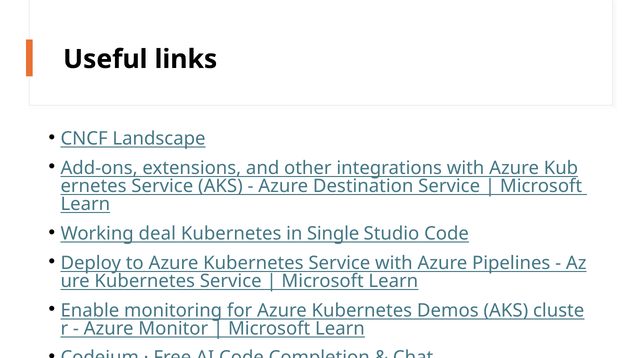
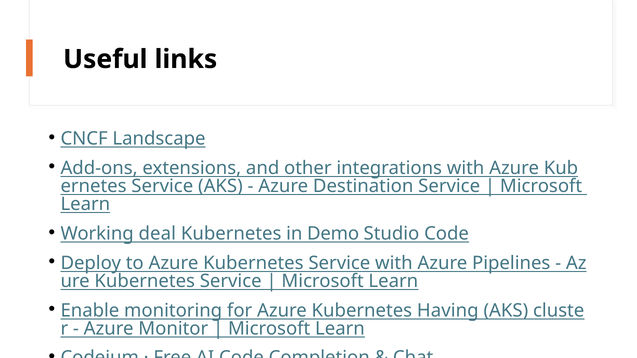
Single: Single -> Demo (333, 234)
Demos: Demos -> Having (448, 311)
